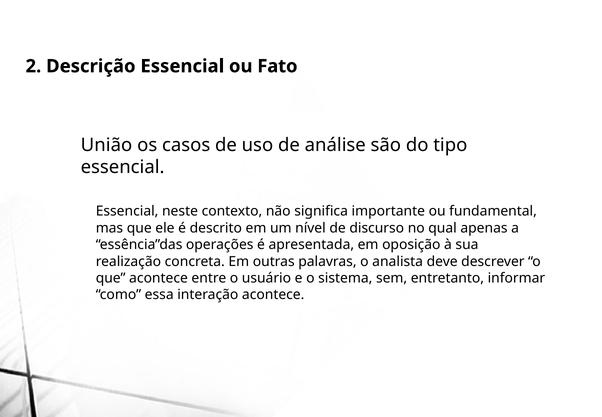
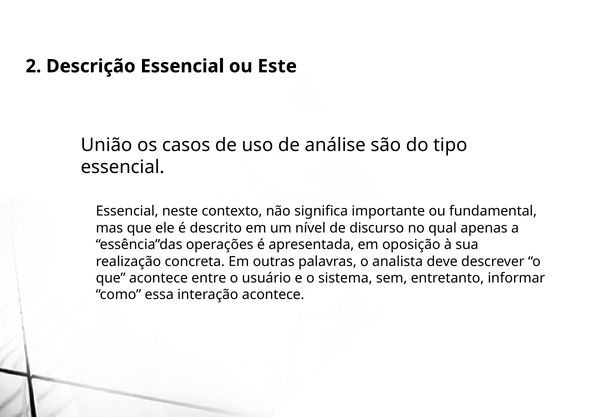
Fato: Fato -> Este (277, 66)
